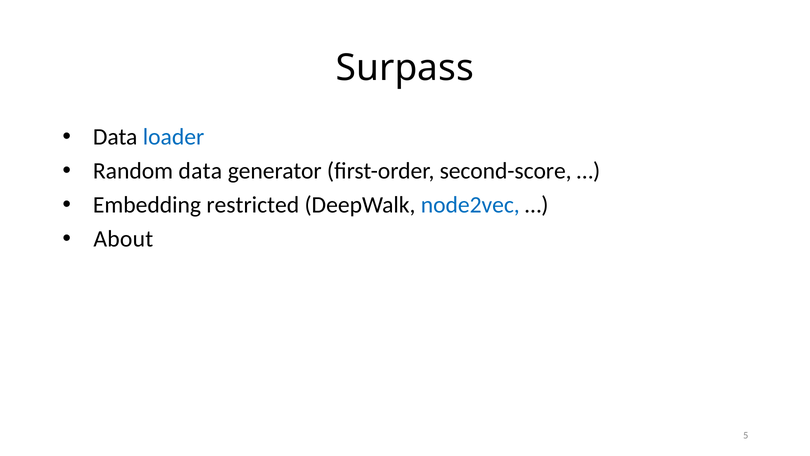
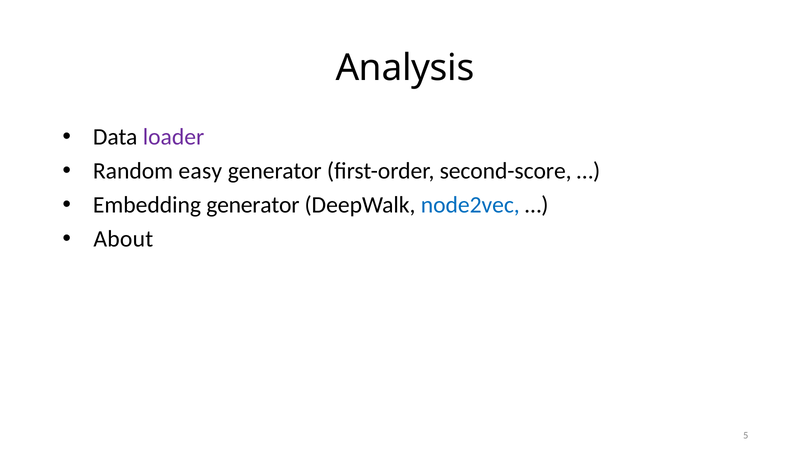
Surpass: Surpass -> Analysis (405, 68)
loader colour: blue -> purple (174, 137)
Random data: data -> easy (200, 171)
Embedding restricted: restricted -> generator (253, 205)
